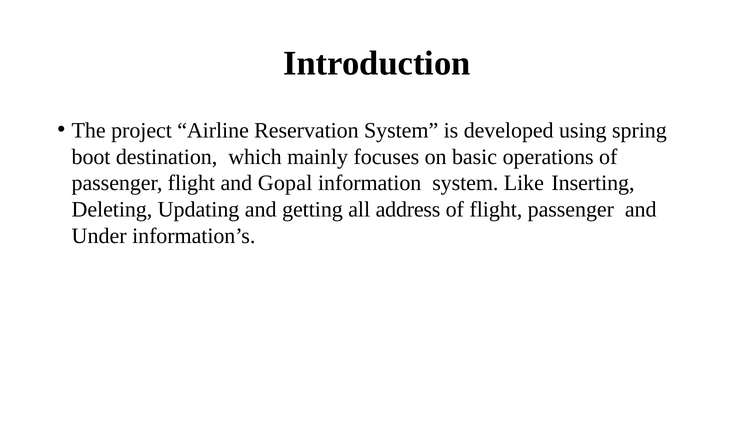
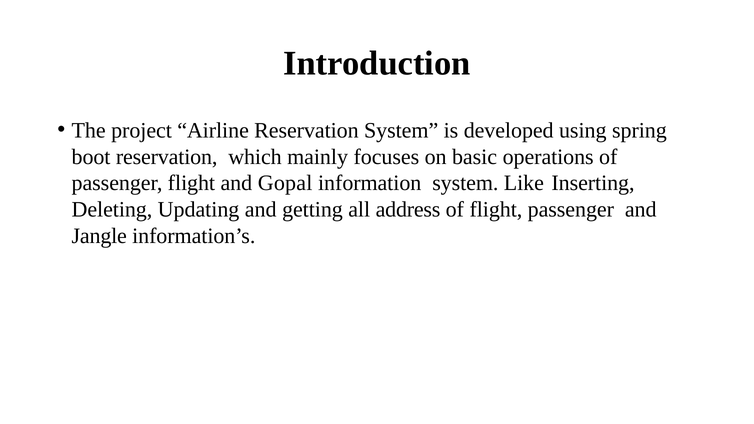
boot destination: destination -> reservation (167, 157)
Under: Under -> Jangle (99, 236)
